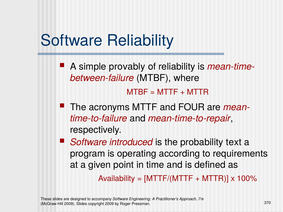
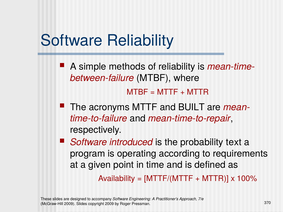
provably: provably -> methods (127, 67)
FOUR: FOUR -> BUILT (191, 107)
